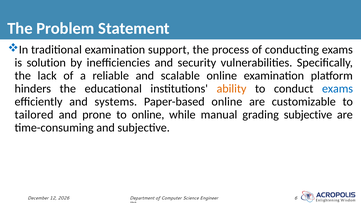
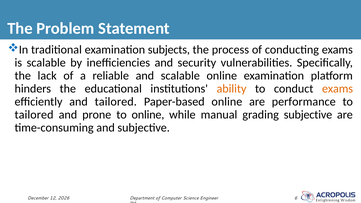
support: support -> subjects (169, 50)
is solution: solution -> scalable (46, 63)
exams colour: blue -> orange (337, 89)
and systems: systems -> tailored (116, 102)
customizable: customizable -> performance (304, 102)
